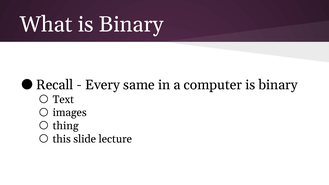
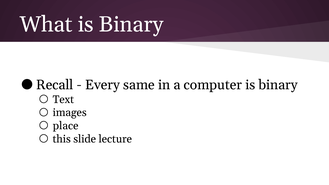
thing: thing -> place (66, 126)
